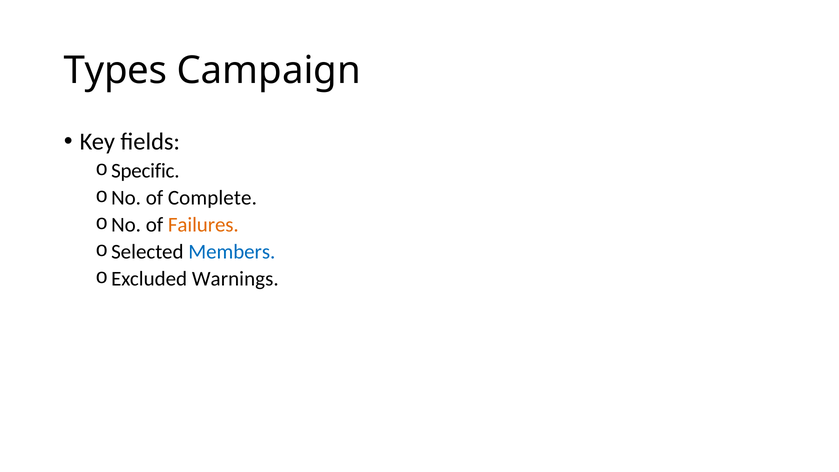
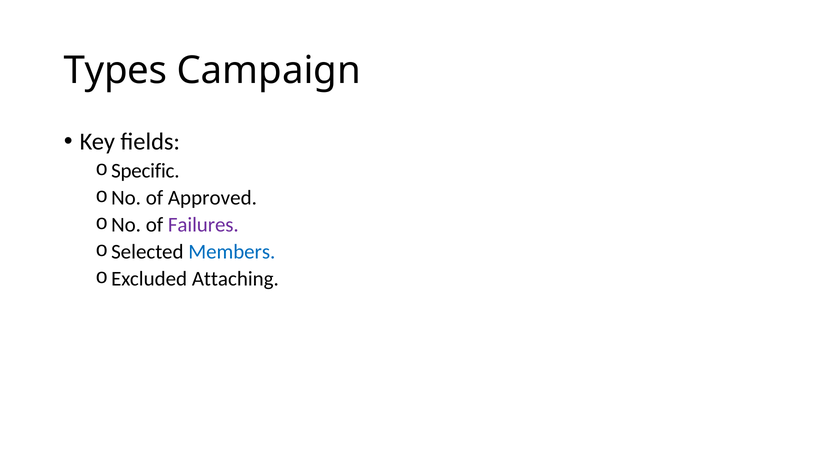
Complete: Complete -> Approved (212, 198)
Failures colour: orange -> purple (203, 225)
Warnings: Warnings -> Attaching (235, 279)
